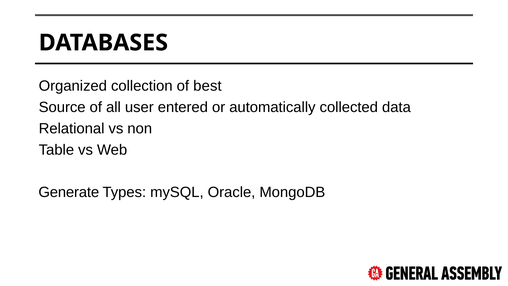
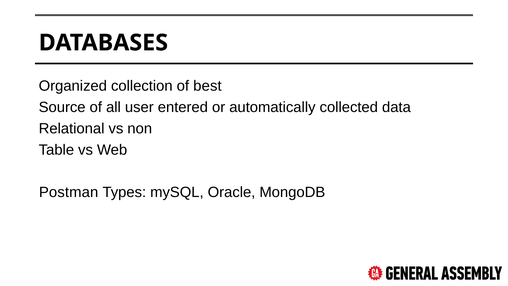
Generate: Generate -> Postman (69, 192)
